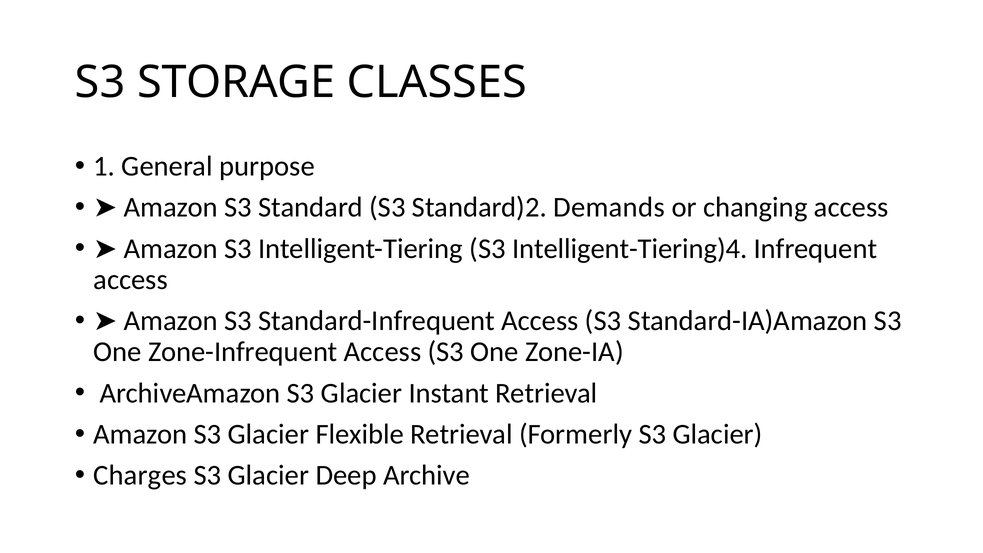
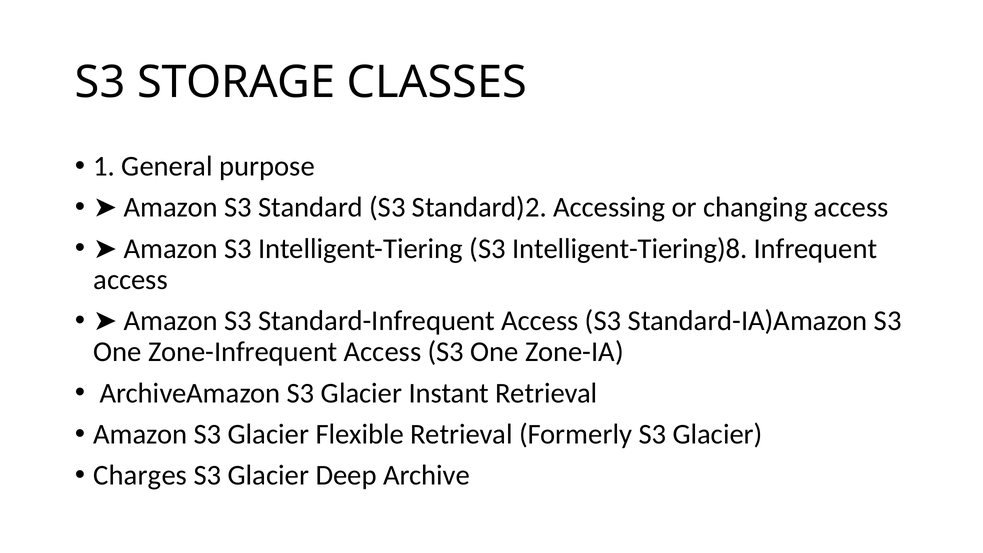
Demands: Demands -> Accessing (609, 207)
Intelligent-Tiering)4: Intelligent-Tiering)4 -> Intelligent-Tiering)8 (630, 249)
